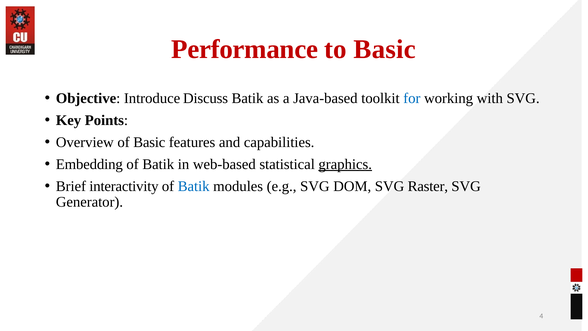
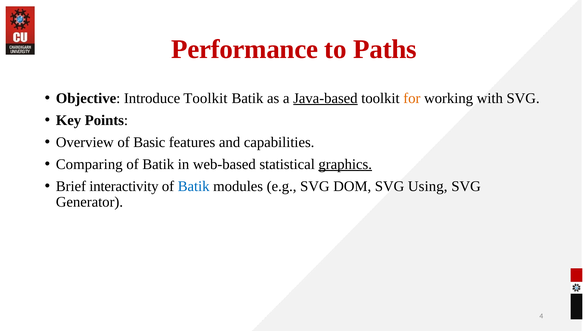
to Basic: Basic -> Paths (385, 49)
Introduce Discuss: Discuss -> Toolkit (205, 98)
Java-based underline: none -> present (325, 98)
for colour: blue -> orange (412, 98)
Embedding: Embedding -> Comparing (89, 164)
Raster: Raster -> Using (428, 186)
